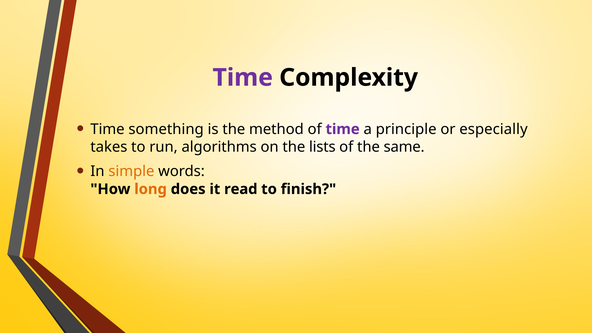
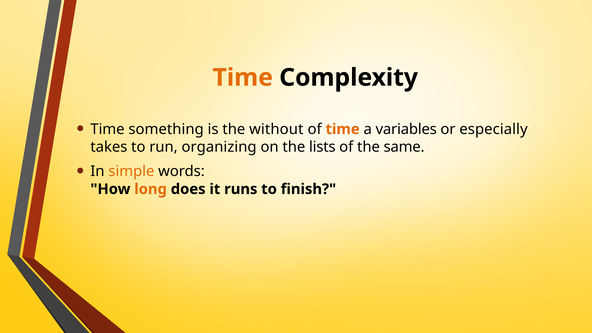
Time colour: purple -> orange (243, 78)
method: method -> without (276, 129)
time colour: purple -> orange (343, 129)
principle: principle -> variables (406, 129)
algorithms: algorithms -> organizing (219, 147)
read: read -> runs (241, 189)
